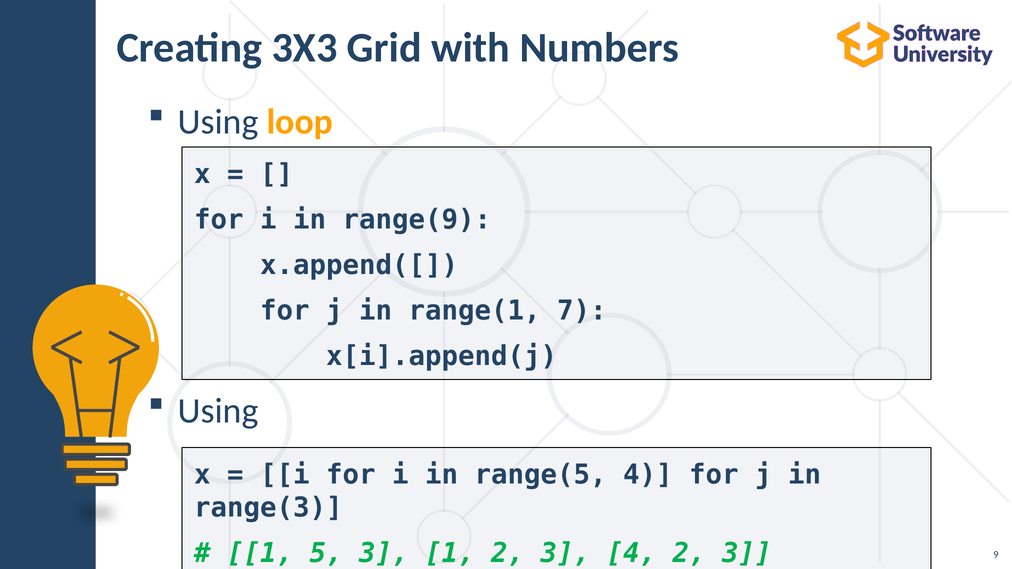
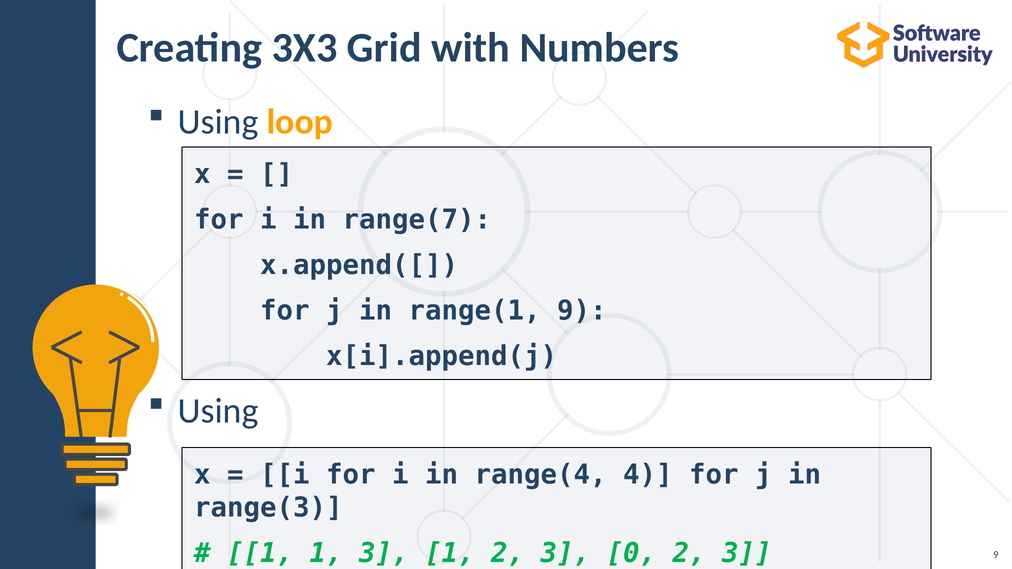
range(9: range(9 -> range(7 (417, 220)
range(1 7: 7 -> 9 (582, 311)
range(5: range(5 -> range(4 (541, 475)
1 5: 5 -> 1 (326, 553)
3 4: 4 -> 0 (631, 553)
